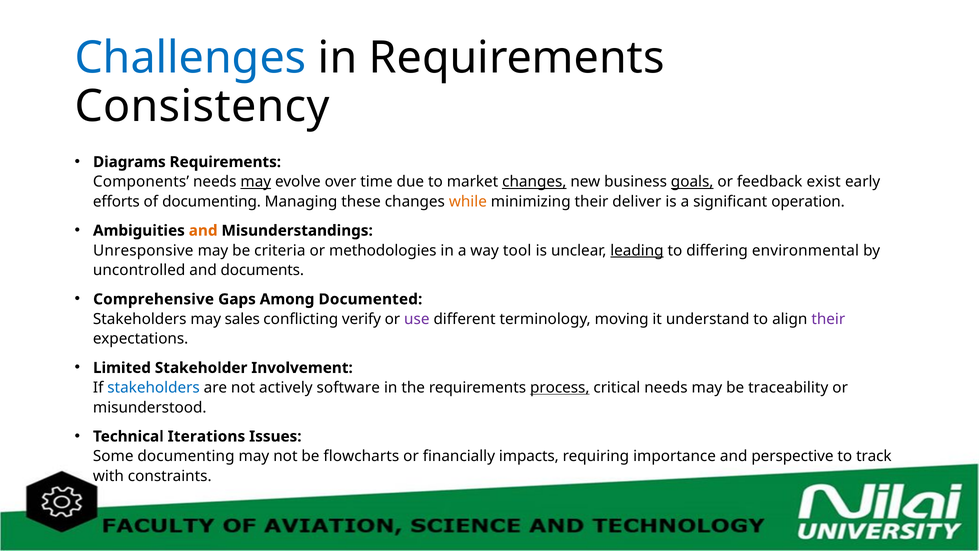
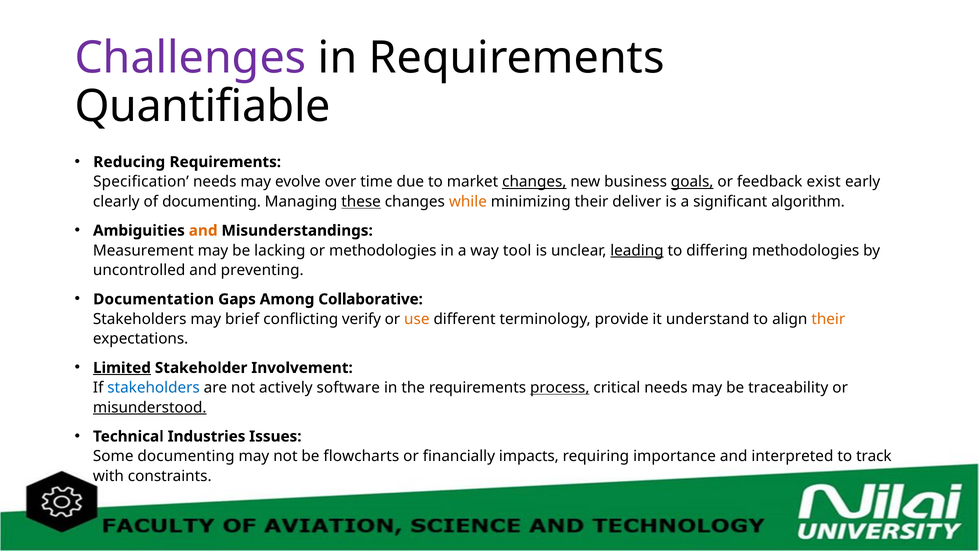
Challenges colour: blue -> purple (190, 58)
Consistency: Consistency -> Quantifiable (203, 106)
Diagrams: Diagrams -> Reducing (129, 162)
Components: Components -> Specification (141, 182)
may underline: present -> none (256, 182)
efforts: efforts -> clearly (116, 202)
these underline: none -> present (361, 202)
operation: operation -> algorithm (808, 202)
Unresponsive: Unresponsive -> Measurement (143, 250)
criteria: criteria -> lacking (280, 250)
differing environmental: environmental -> methodologies (806, 250)
documents: documents -> preventing (262, 270)
Comprehensive: Comprehensive -> Documentation (154, 299)
Documented: Documented -> Collaborative (371, 299)
sales: sales -> brief (242, 319)
use colour: purple -> orange (417, 319)
moving: moving -> provide (622, 319)
their colour: purple -> orange (828, 319)
Limited underline: none -> present (122, 368)
misunderstood underline: none -> present (150, 407)
Iterations: Iterations -> Industries (207, 436)
perspective: perspective -> interpreted (792, 456)
